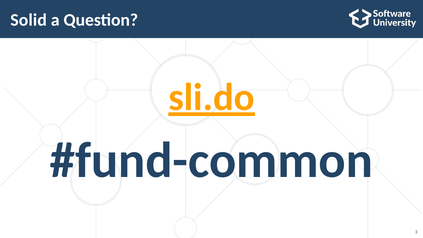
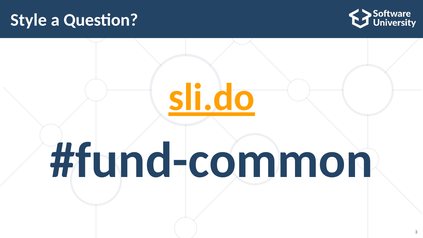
Solid: Solid -> Style (29, 20)
